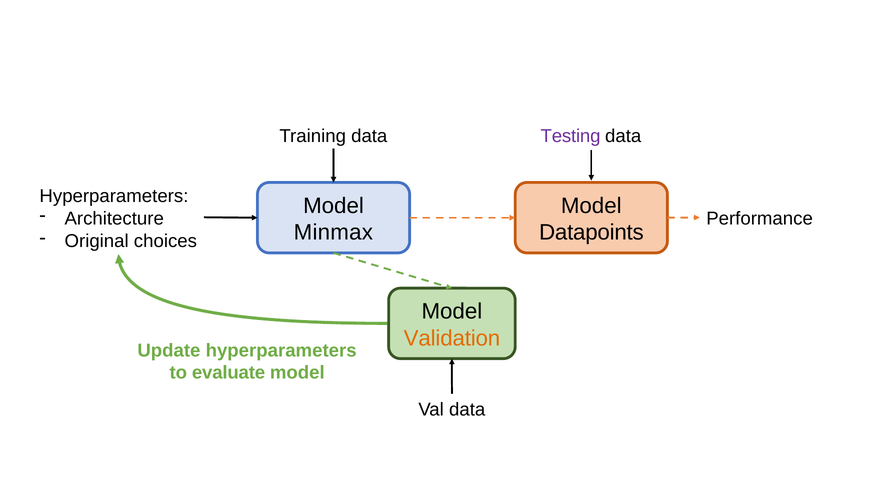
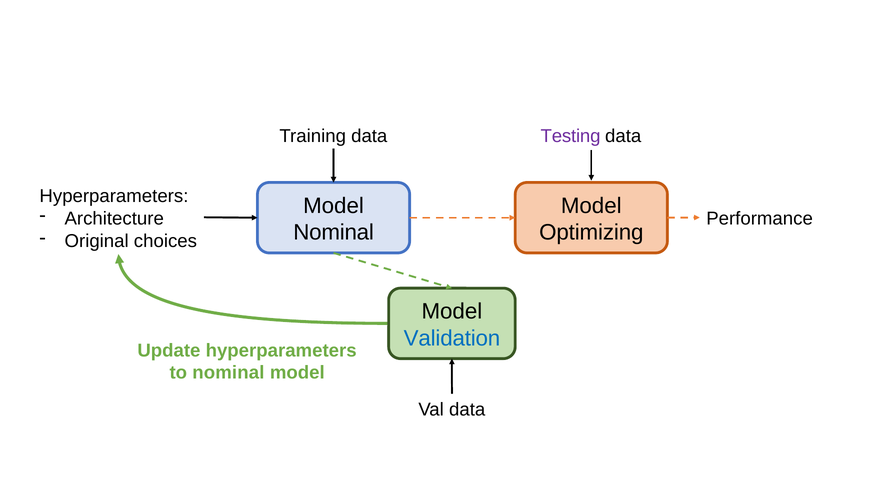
Minmax: Minmax -> Nominal (334, 233)
Datapoints: Datapoints -> Optimizing (591, 233)
Validation colour: orange -> blue (452, 339)
to evaluate: evaluate -> nominal (228, 373)
